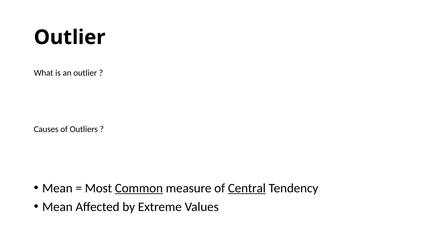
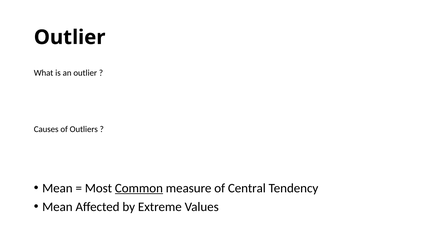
Central underline: present -> none (247, 188)
